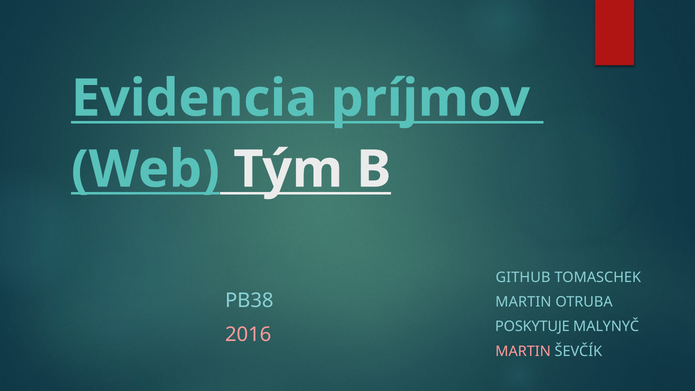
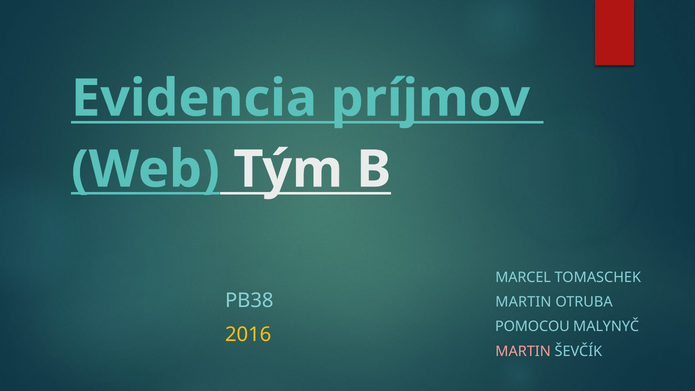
GITHUB: GITHUB -> MARCEL (523, 277)
POSKYTUJE: POSKYTUJE -> POMOCOU (532, 327)
2016 colour: pink -> yellow (248, 334)
